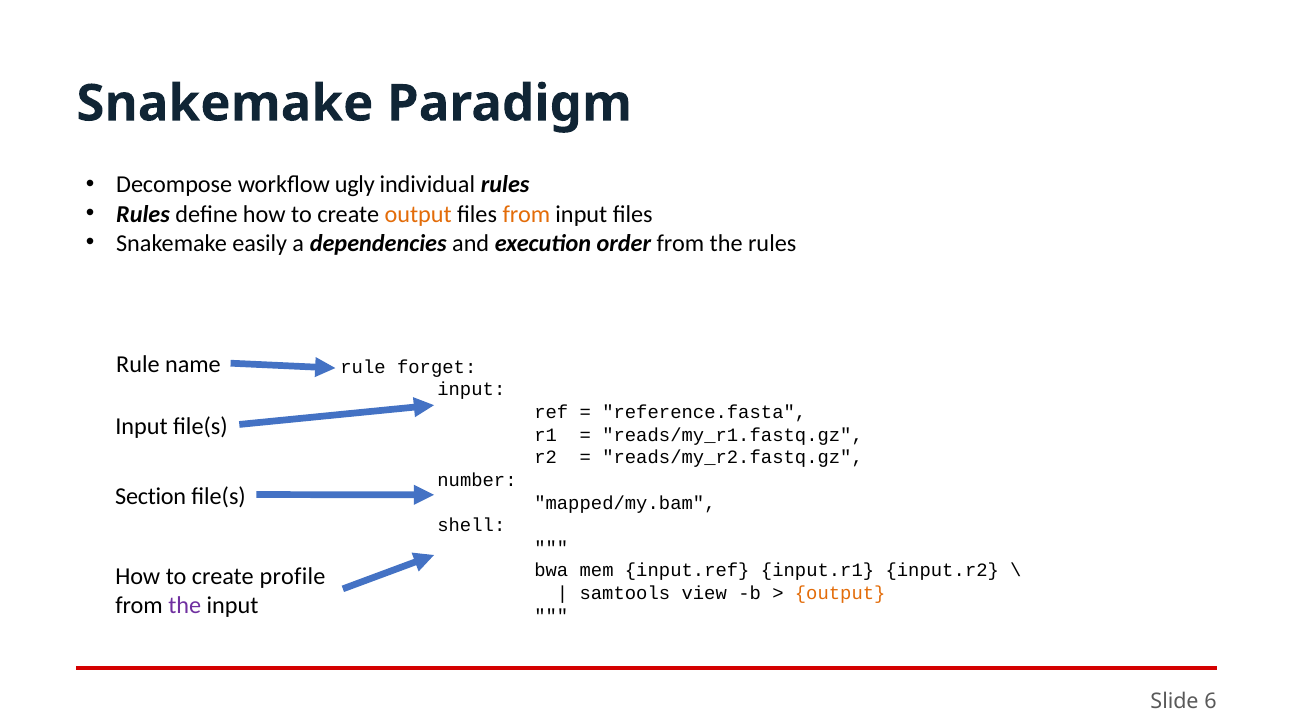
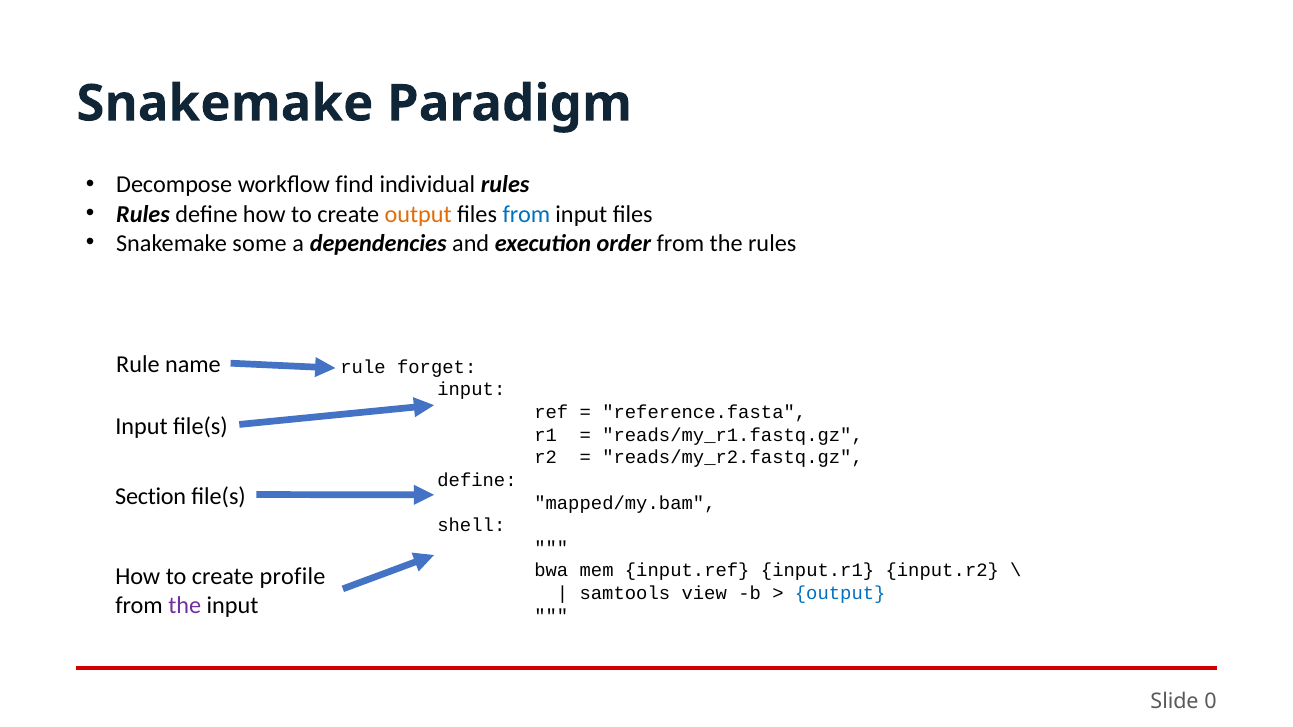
ugly: ugly -> find (355, 185)
from colour: orange -> blue (526, 214)
easily: easily -> some (260, 243)
number: number -> define (477, 480)
output colour: orange -> blue (840, 593)
6: 6 -> 0 (1210, 702)
